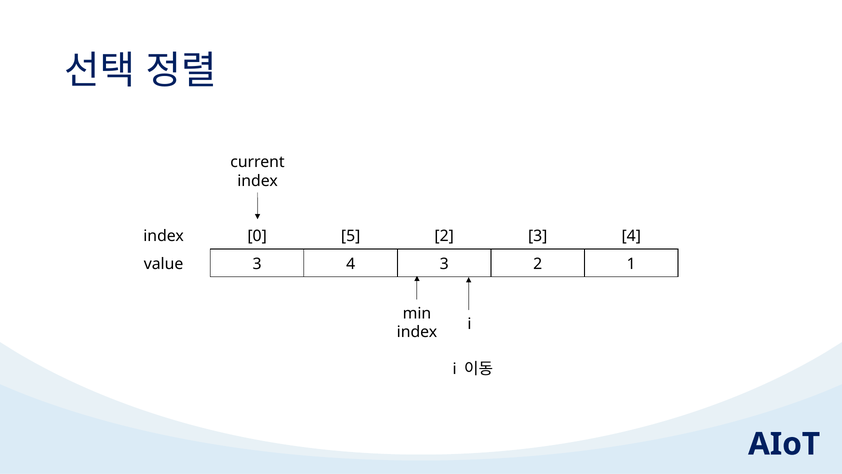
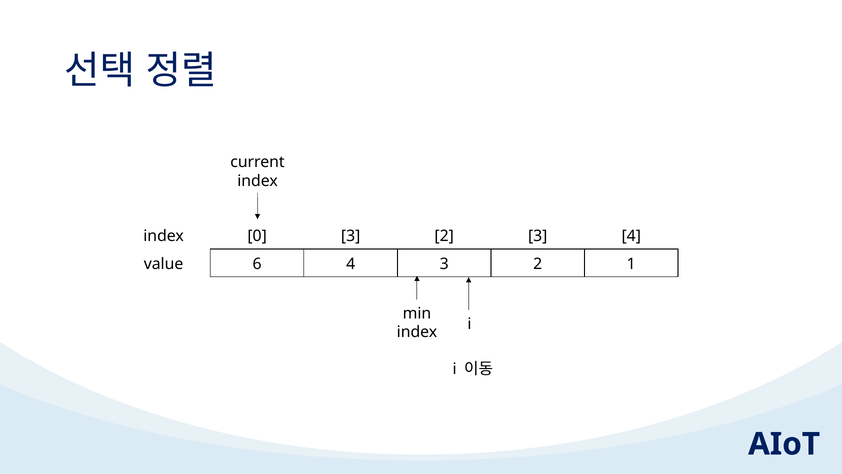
0 5: 5 -> 3 (351, 236)
value 3: 3 -> 6 (257, 264)
